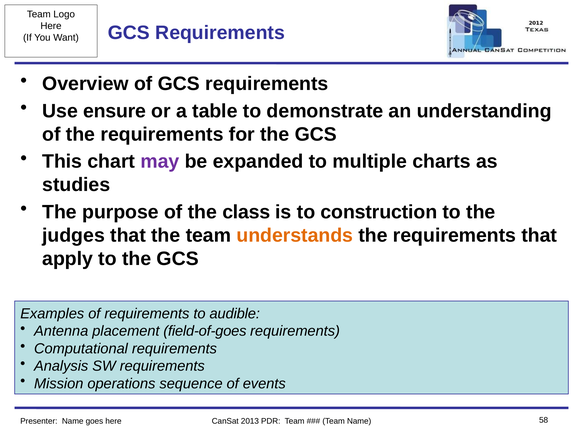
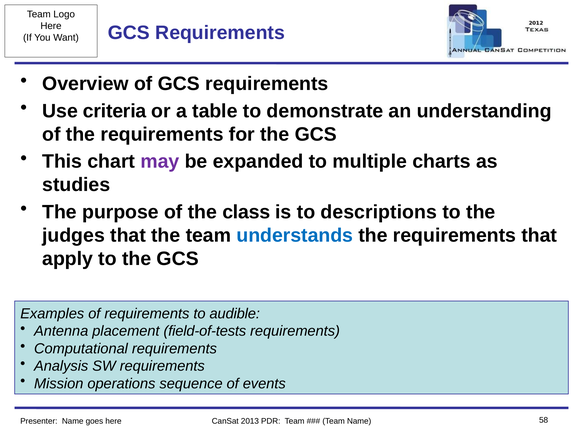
ensure: ensure -> criteria (115, 111)
construction: construction -> descriptions (379, 212)
understands colour: orange -> blue (295, 236)
field-of-goes: field-of-goes -> field-of-tests (205, 331)
